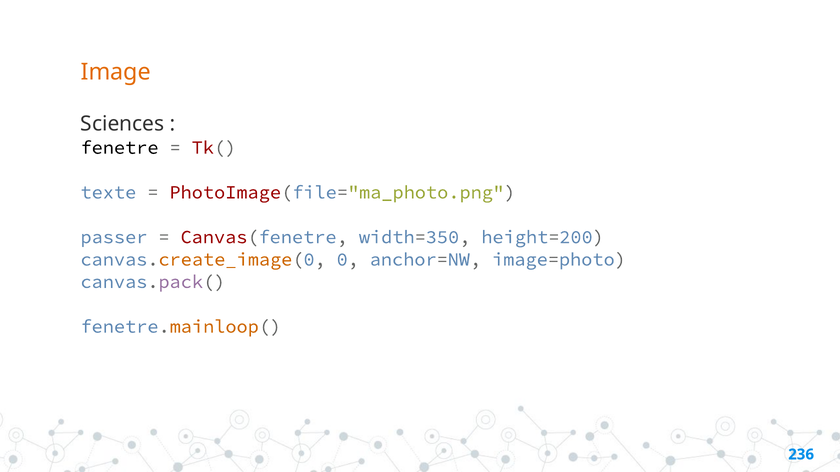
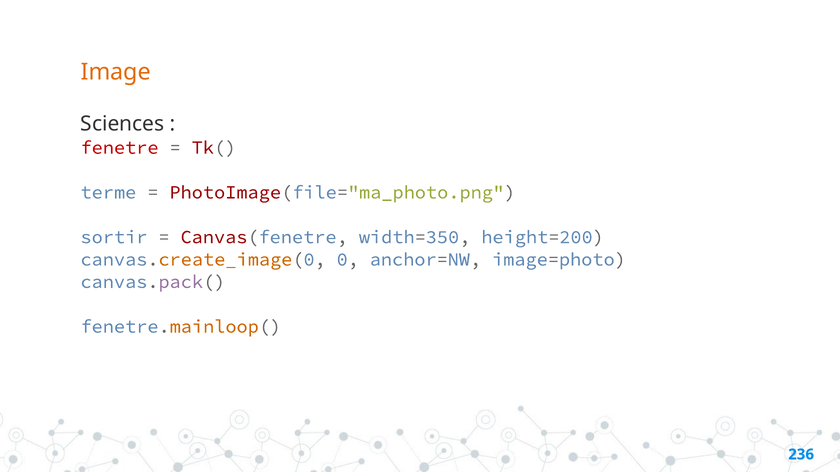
fenetre colour: black -> red (120, 148)
texte: texte -> terme (108, 193)
passer: passer -> sortir (114, 237)
